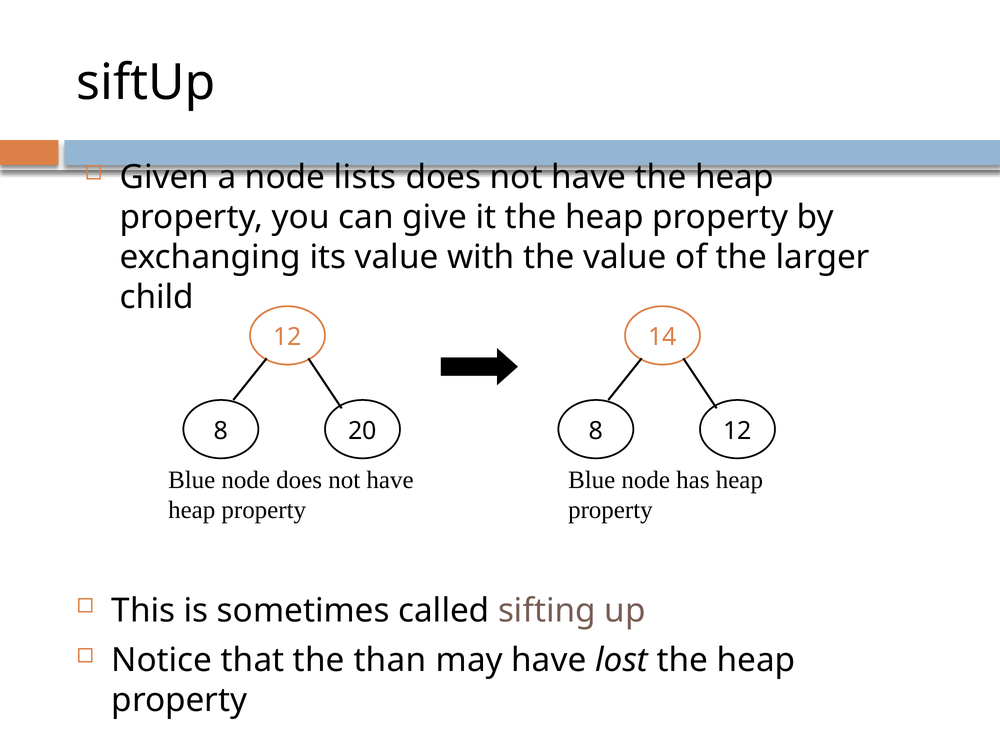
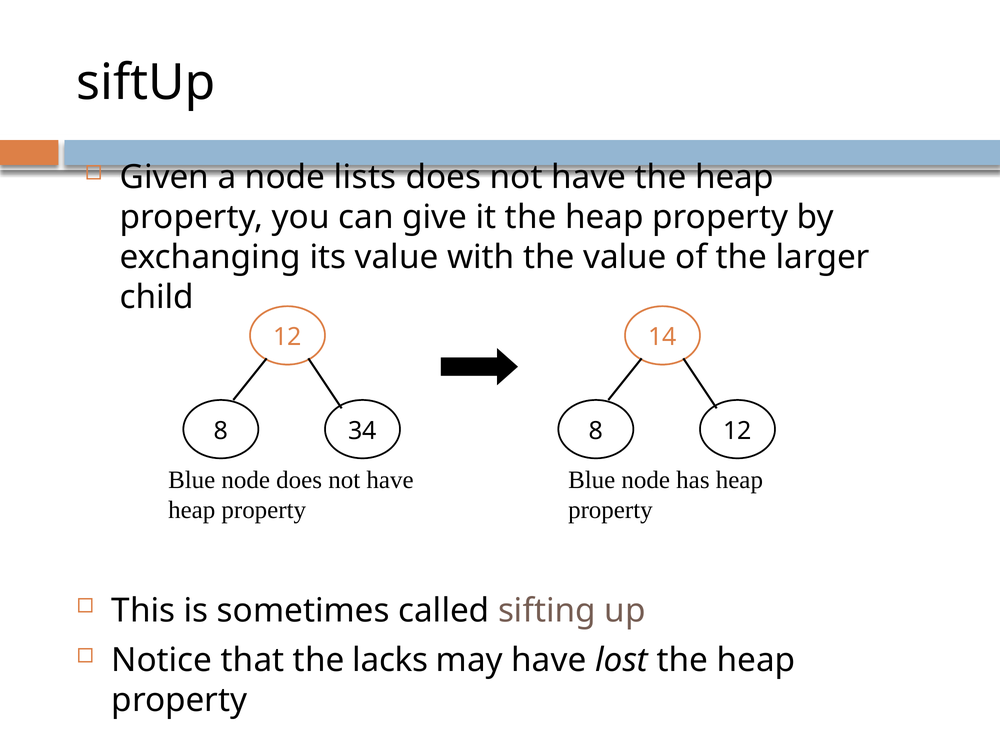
20: 20 -> 34 (362, 431)
than: than -> lacks (390, 660)
